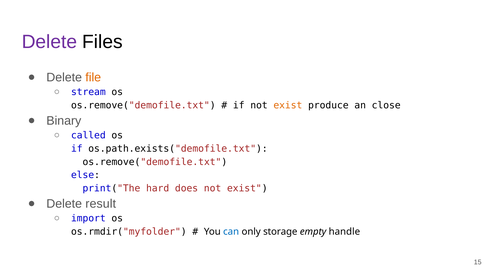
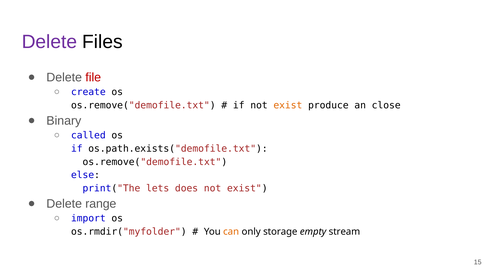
file colour: orange -> red (93, 78)
stream: stream -> create (88, 92)
hard: hard -> lets (158, 189)
result: result -> range (101, 204)
can colour: blue -> orange (231, 232)
handle: handle -> stream (344, 232)
